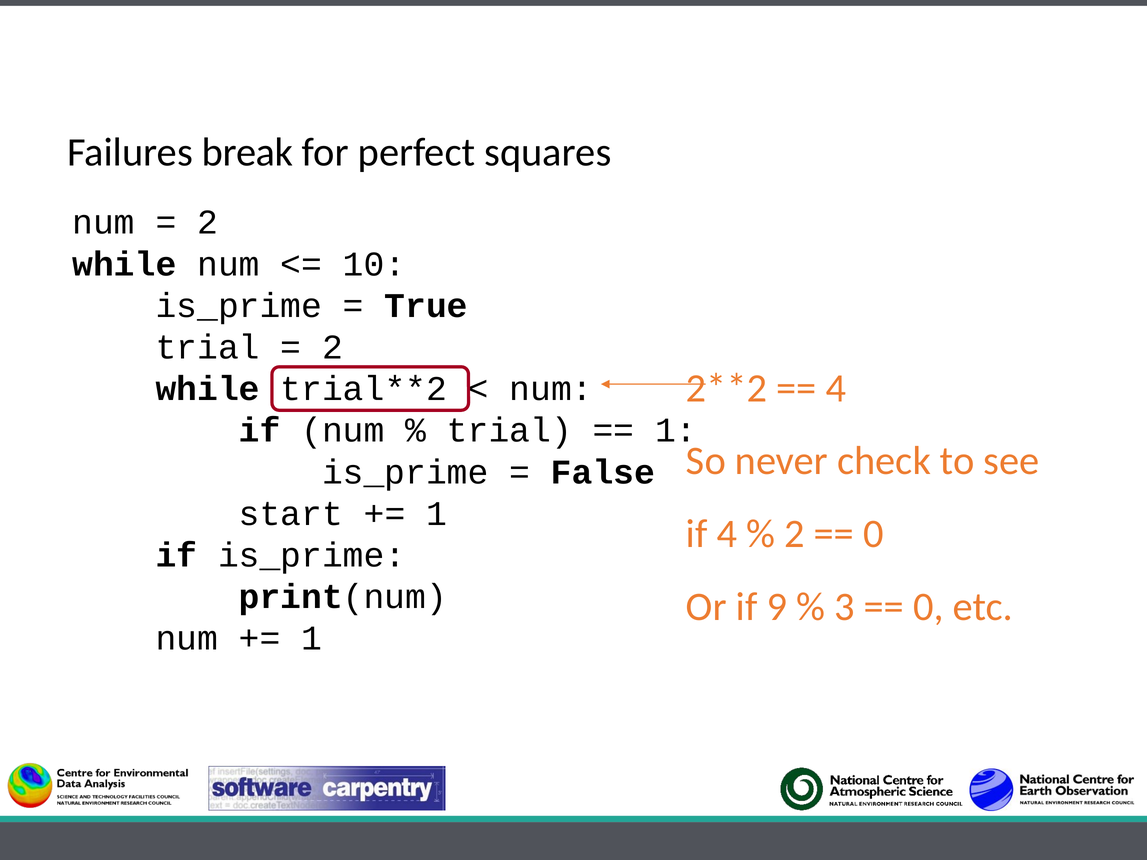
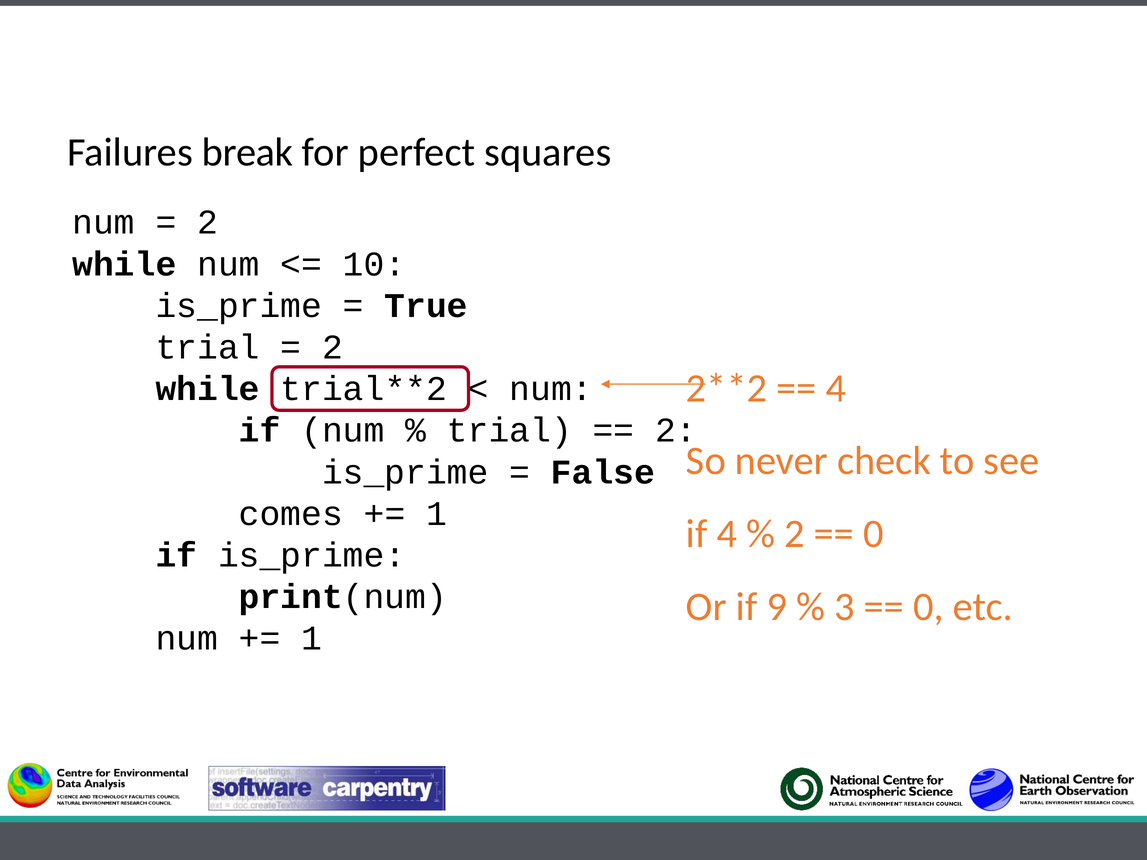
1: 1 -> 2 (676, 431)
start: start -> comes (291, 514)
